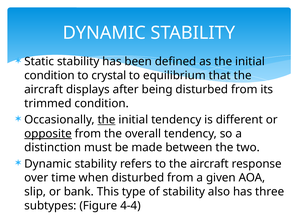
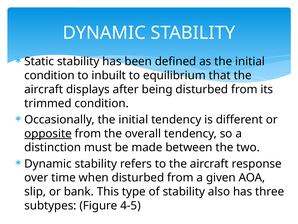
crystal: crystal -> inbuilt (109, 75)
the underline: present -> none (107, 119)
4-4: 4-4 -> 4-5 (130, 205)
